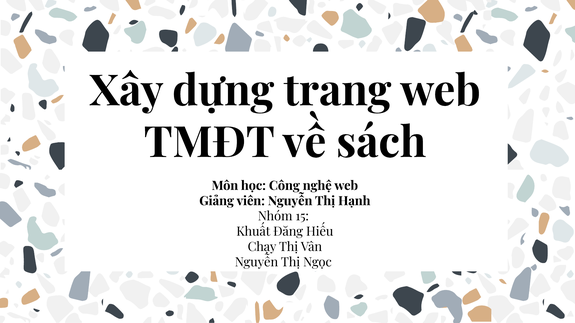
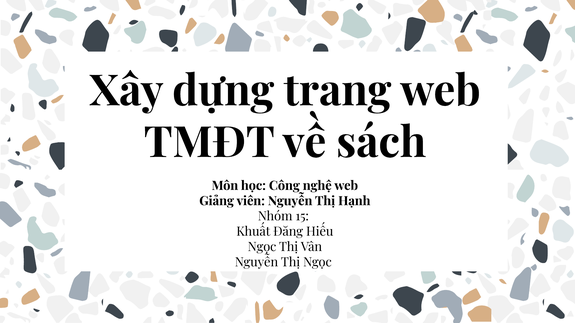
Chạy: Chạy -> Ngọc (262, 247)
